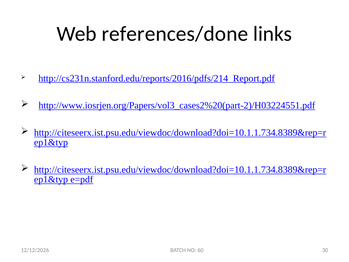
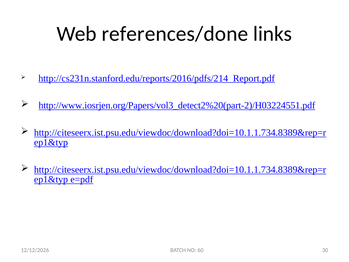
http://www.iosrjen.org/Papers/vol3_cases2%20(part-2)/H03224551.pdf: http://www.iosrjen.org/Papers/vol3_cases2%20(part-2)/H03224551.pdf -> http://www.iosrjen.org/Papers/vol3_detect2%20(part-2)/H03224551.pdf (177, 105)
